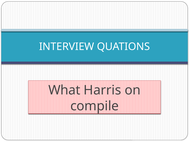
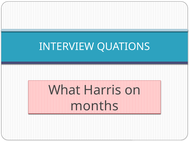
compile: compile -> months (94, 106)
